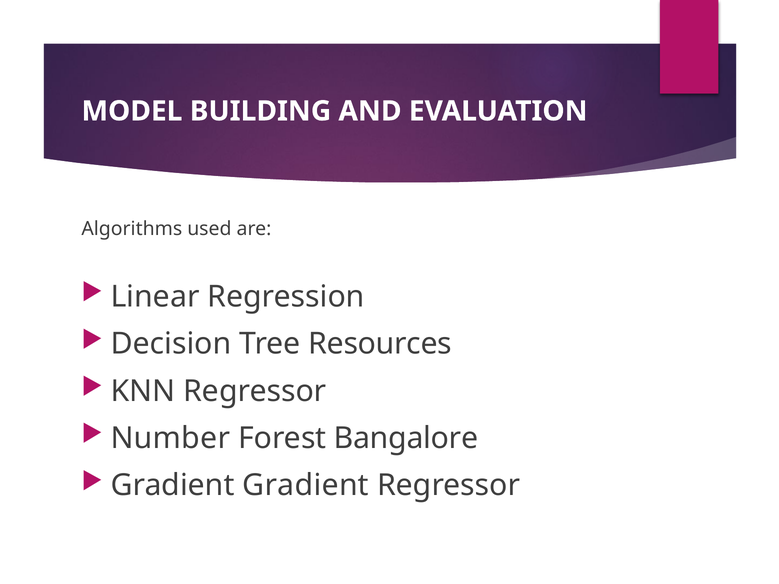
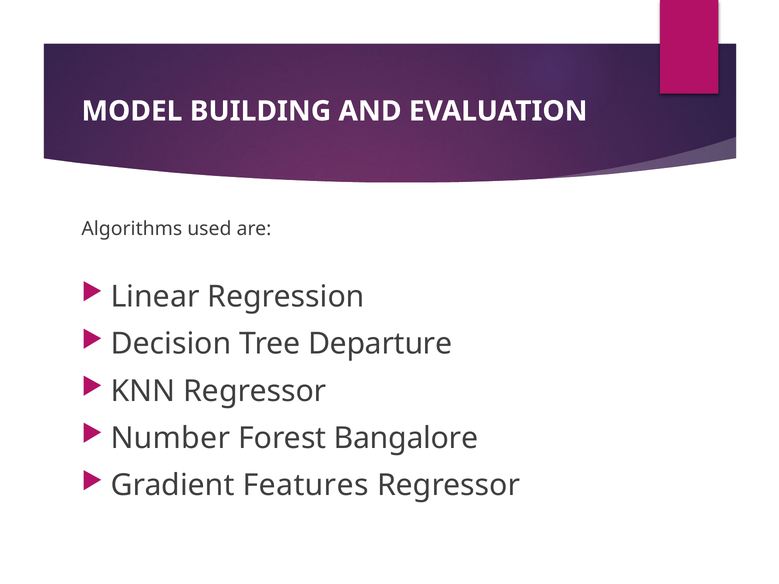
Resources: Resources -> Departure (380, 344)
Gradient Gradient: Gradient -> Features (306, 486)
